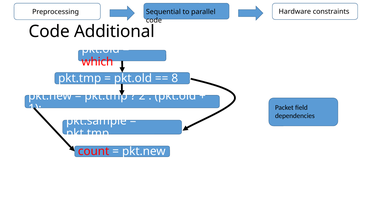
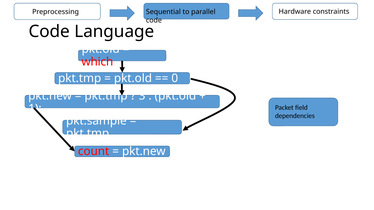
Additional: Additional -> Language (114, 31)
8: 8 -> 0 (175, 78)
2: 2 -> 3 (142, 96)
